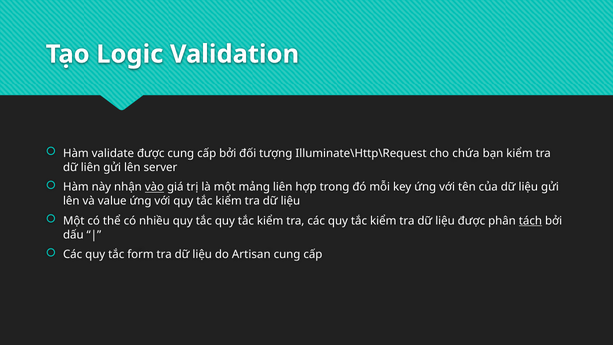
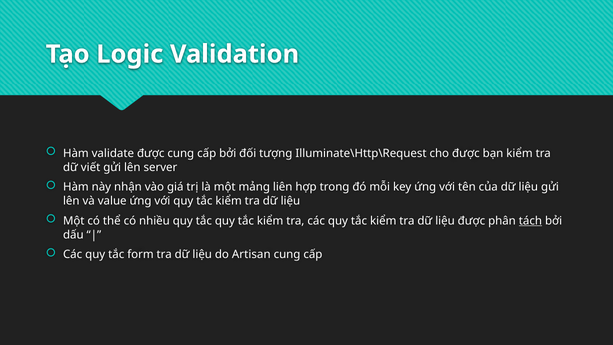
cho chứa: chứa -> được (466, 153)
dữ liên: liên -> viết (91, 167)
vào underline: present -> none (154, 187)
